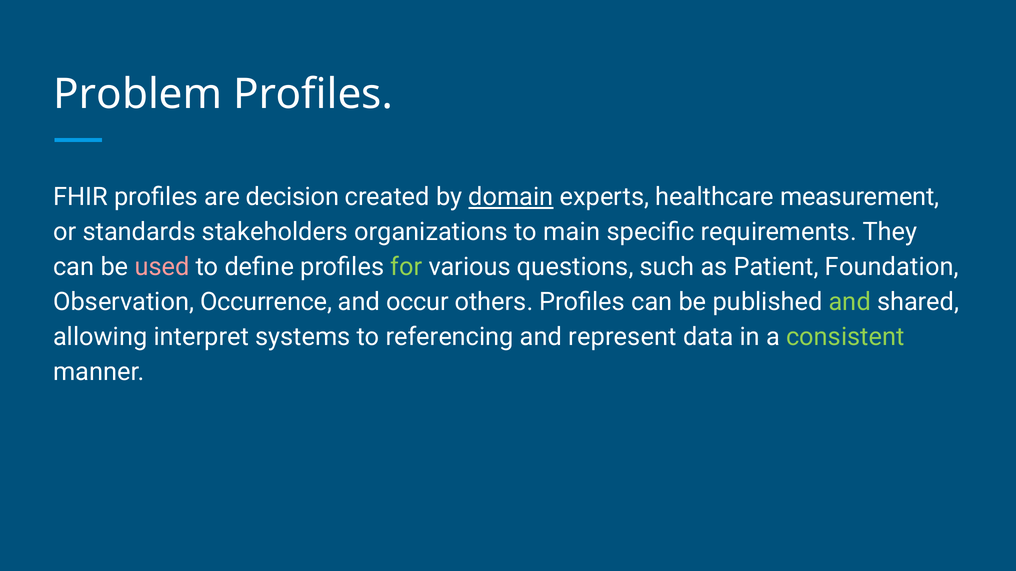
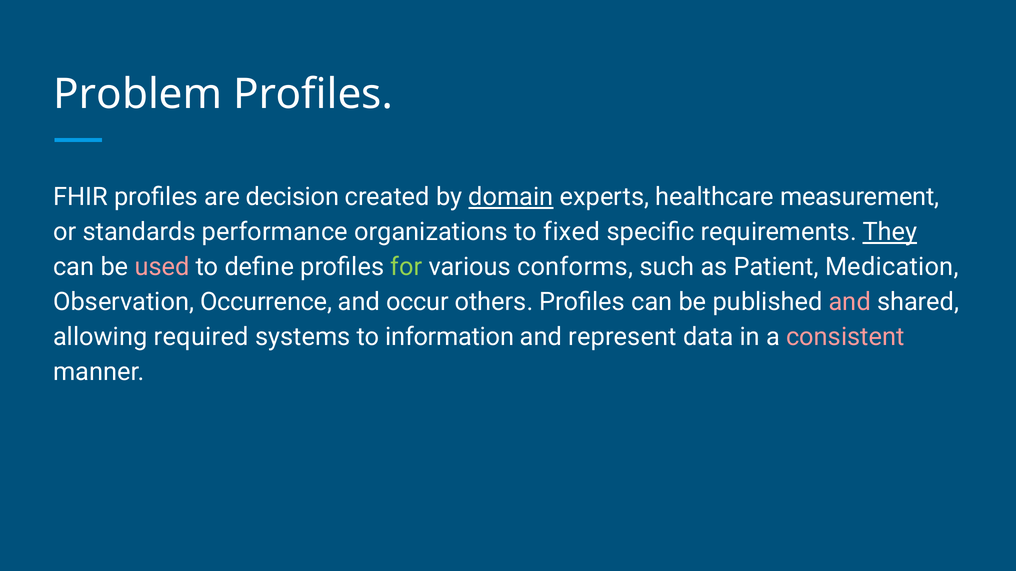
stakeholders: stakeholders -> performance (275, 232)
main: main -> fixed (572, 232)
They underline: none -> present (890, 232)
questions: questions -> conforms (575, 267)
Foundation: Foundation -> Medication (892, 267)
and colour: light green -> pink (850, 302)
interpret: interpret -> required (201, 337)
referencing: referencing -> information (450, 337)
consistent colour: light green -> pink (845, 337)
